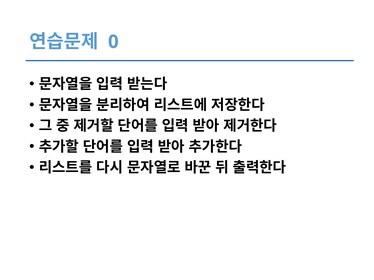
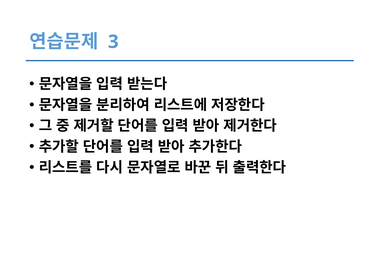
0: 0 -> 3 (113, 42)
